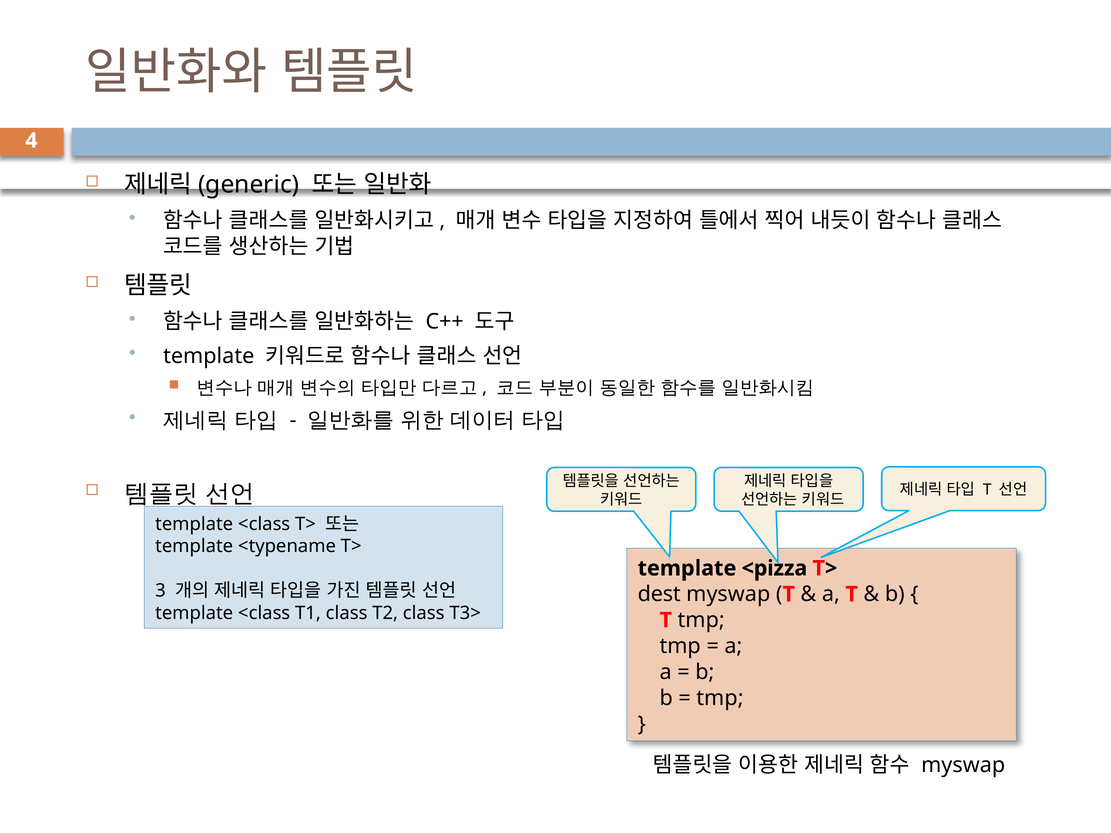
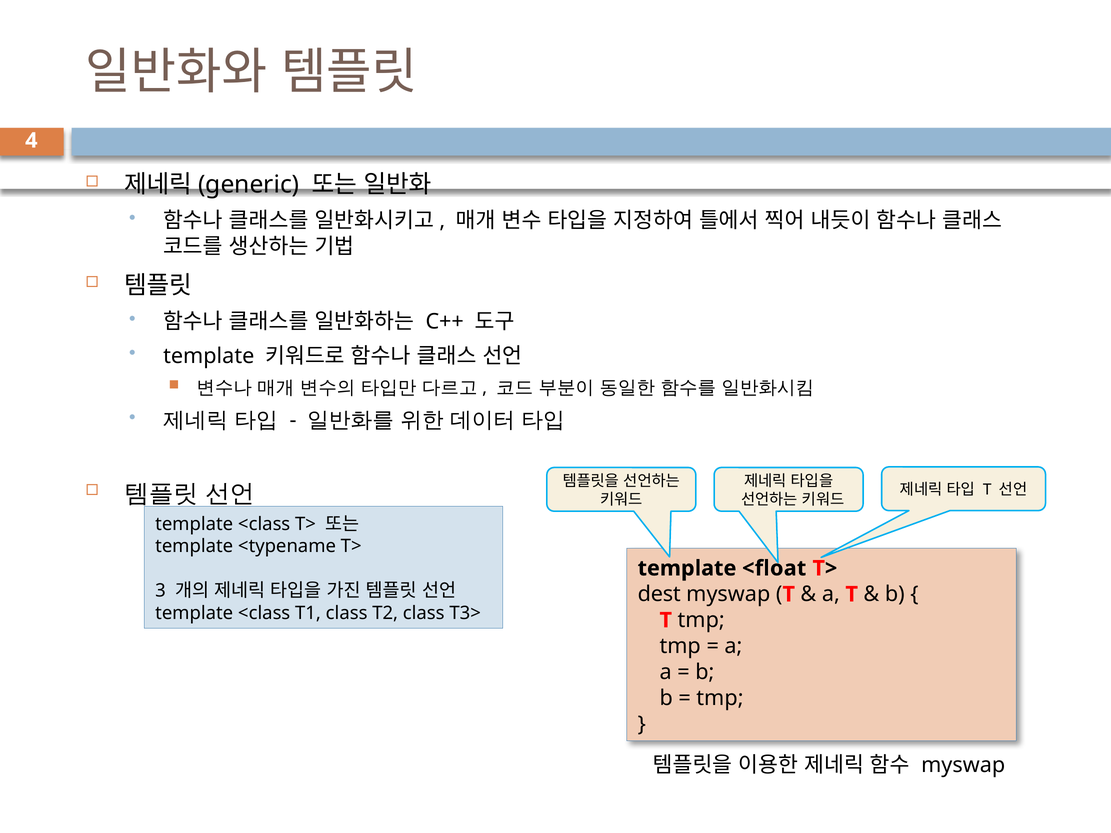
<pizza: <pizza -> <float (774, 568)
